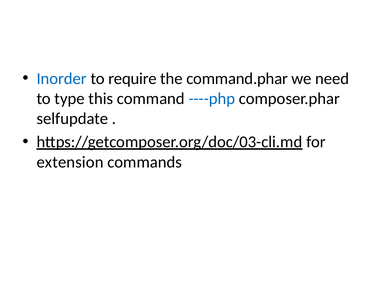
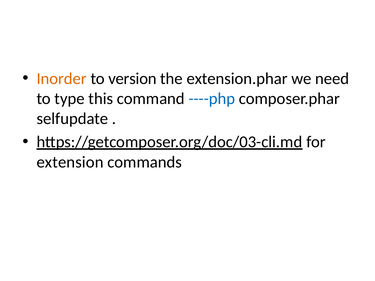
Inorder colour: blue -> orange (62, 79)
require: require -> version (132, 79)
command.phar: command.phar -> extension.phar (237, 79)
